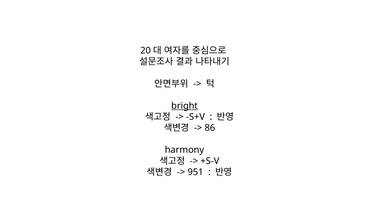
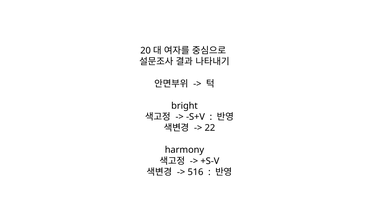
bright underline: present -> none (184, 106)
86: 86 -> 22 (210, 128)
951: 951 -> 516 (195, 173)
